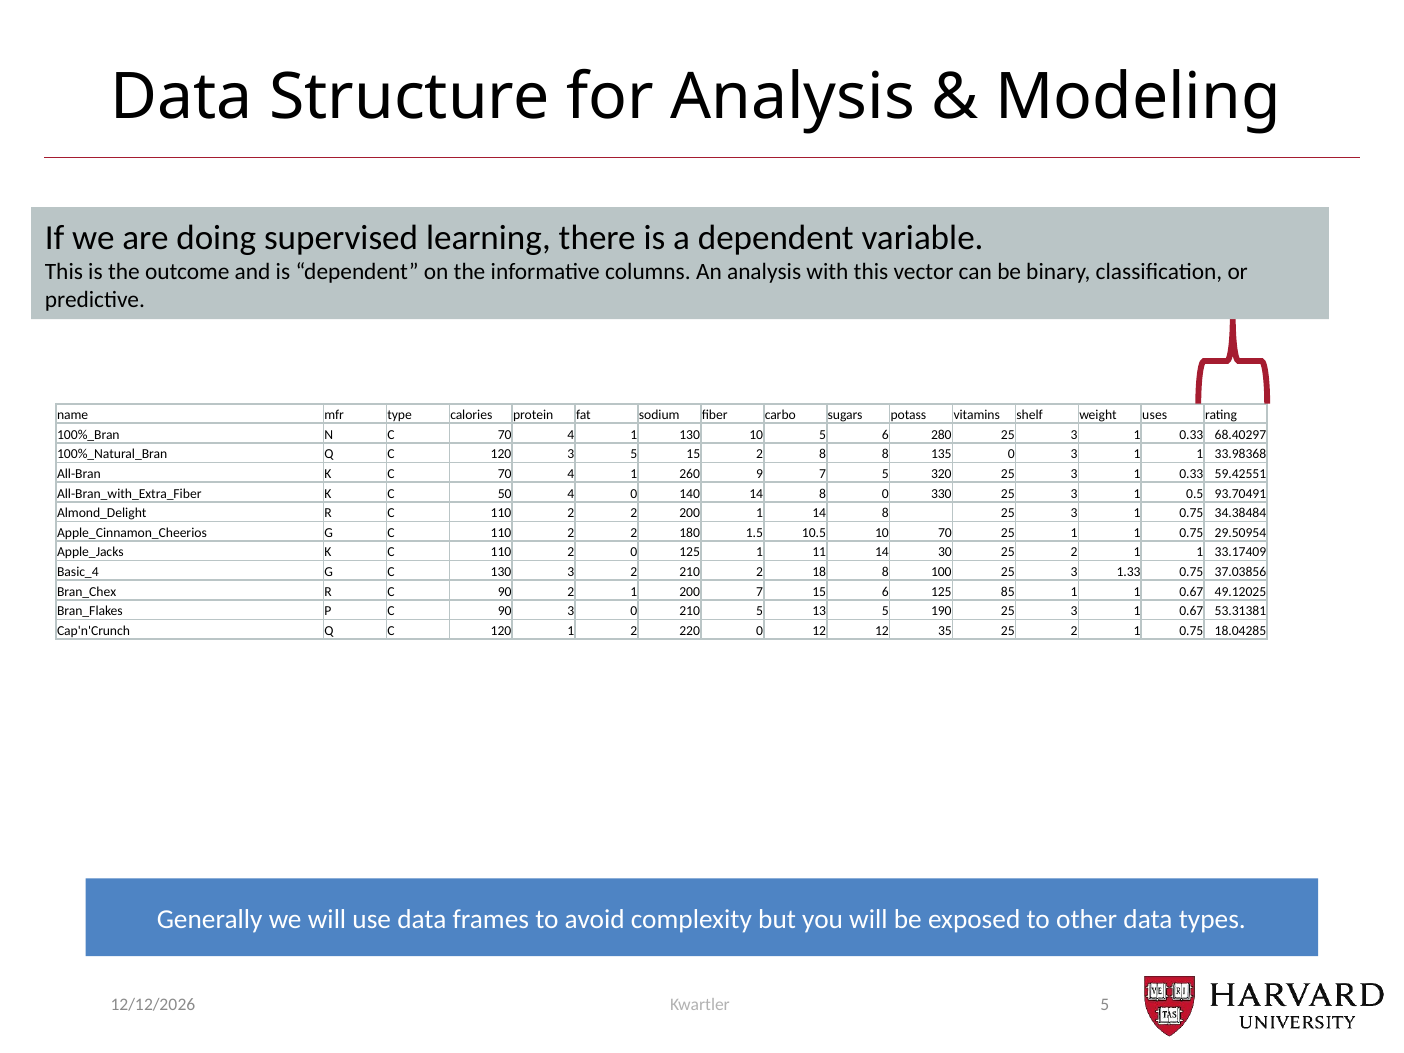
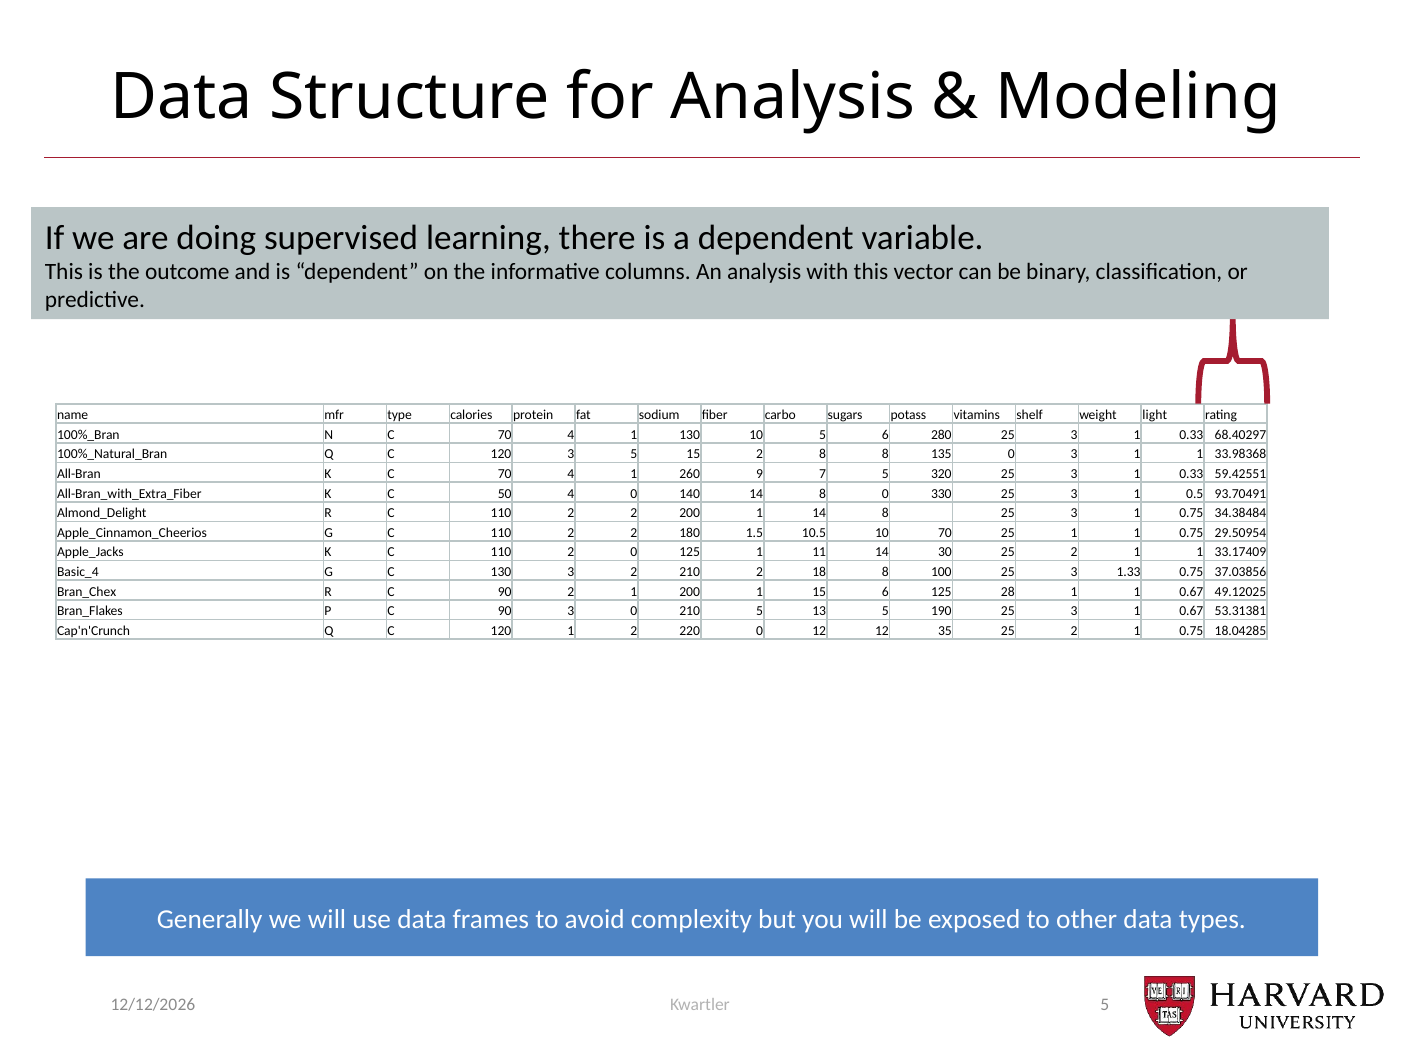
uses: uses -> light (1155, 415)
1 200 7: 7 -> 1 (760, 592)
85: 85 -> 28 (1008, 592)
